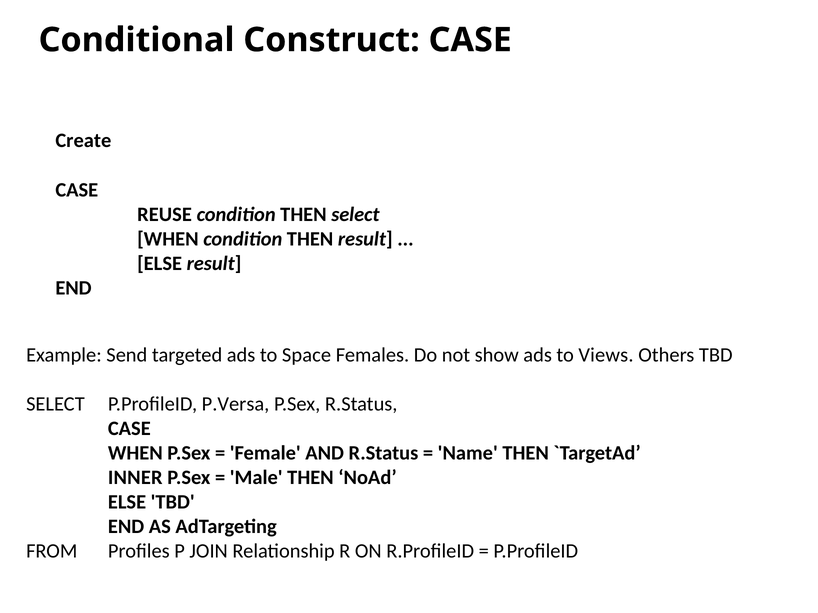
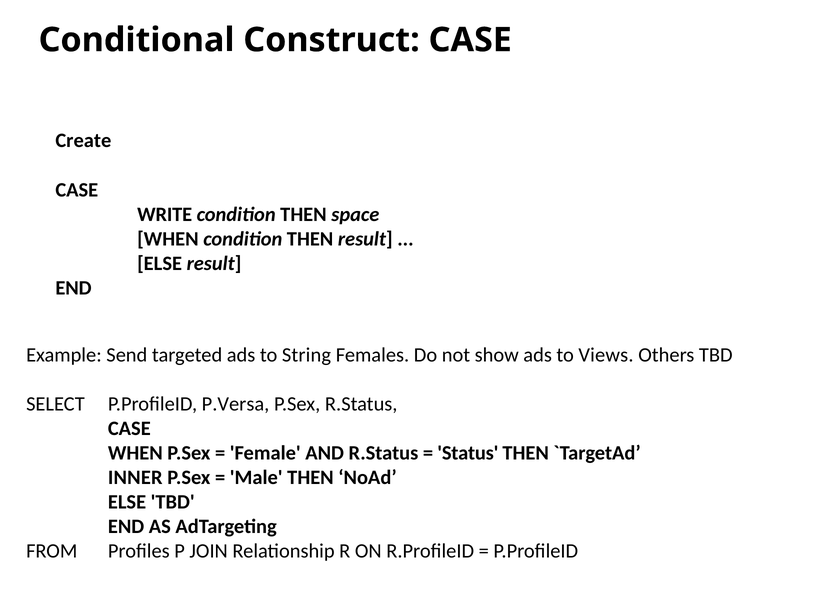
REUSE: REUSE -> WRITE (165, 214)
THEN select: select -> space (355, 214)
Space: Space -> String (306, 355)
Name: Name -> Status (468, 453)
